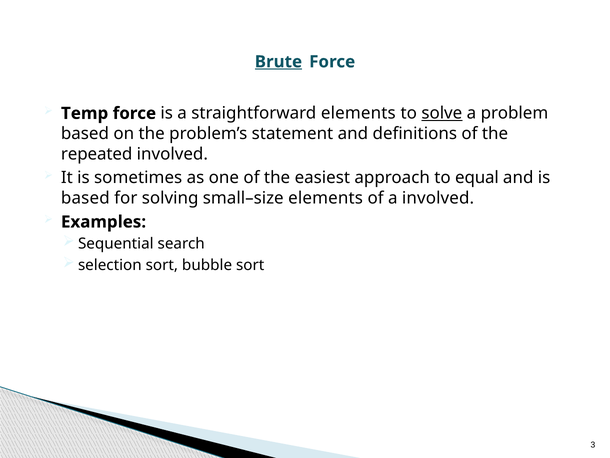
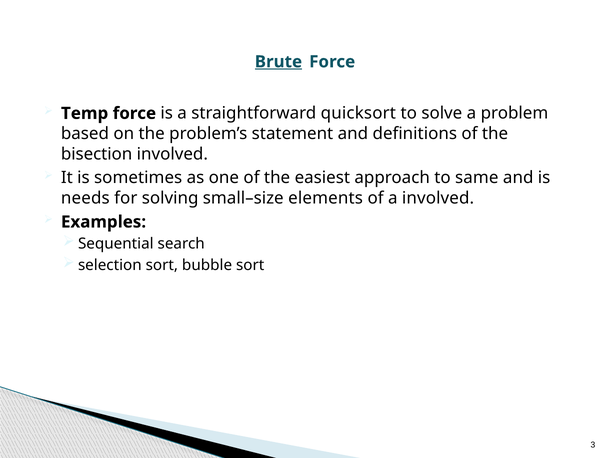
straightforward elements: elements -> quicksort (358, 113)
solve underline: present -> none (442, 113)
repeated: repeated -> bisection (97, 154)
equal: equal -> same (477, 178)
based: based -> needs (85, 198)
